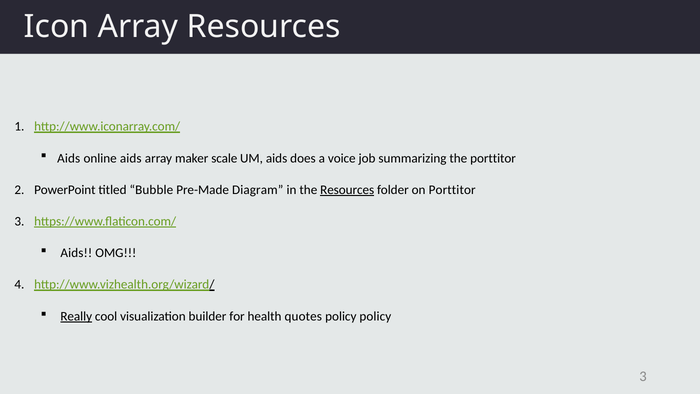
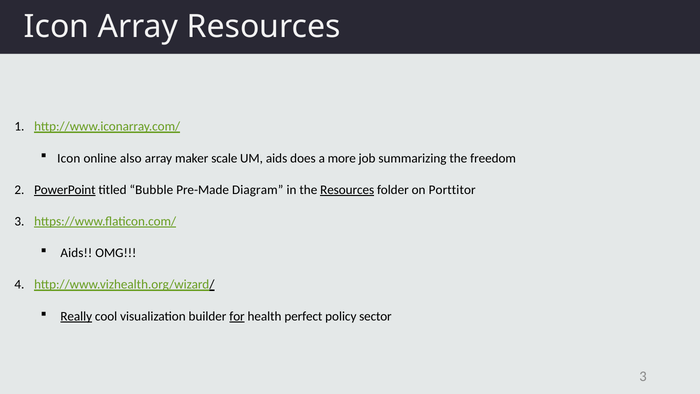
Aids: Aids -> Icon (69, 158)
online aids: aids -> also (131, 158)
voice: voice -> more (342, 158)
the porttitor: porttitor -> freedom (493, 158)
PowerPoint underline: none -> present (65, 190)
for underline: none -> present (237, 316)
quotes: quotes -> perfect (303, 316)
policy policy: policy -> sector (375, 316)
